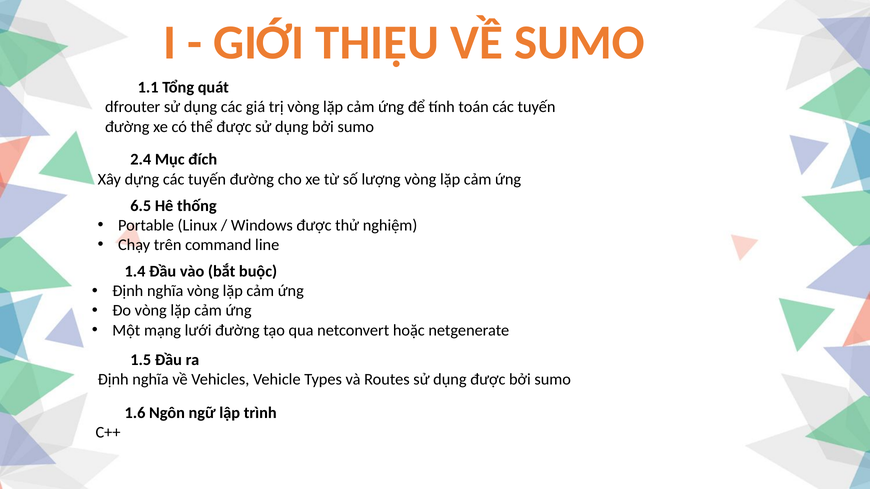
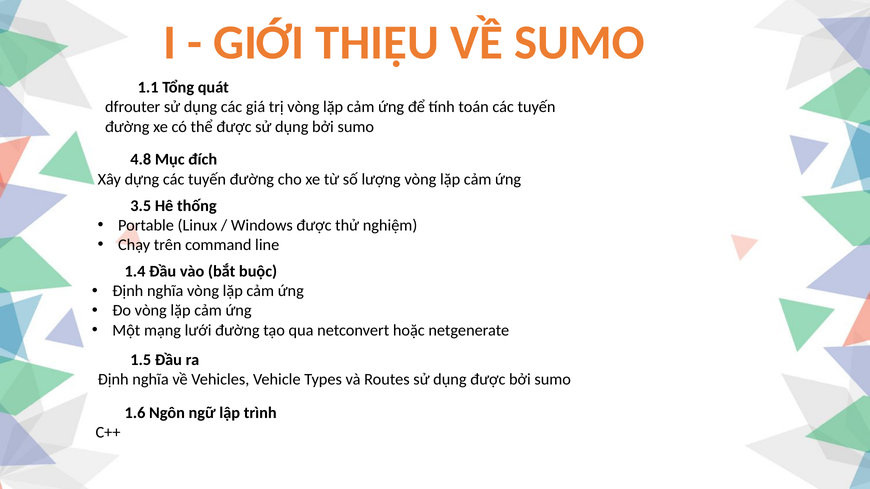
2.4: 2.4 -> 4.8 (141, 160)
6.5: 6.5 -> 3.5 (141, 206)
